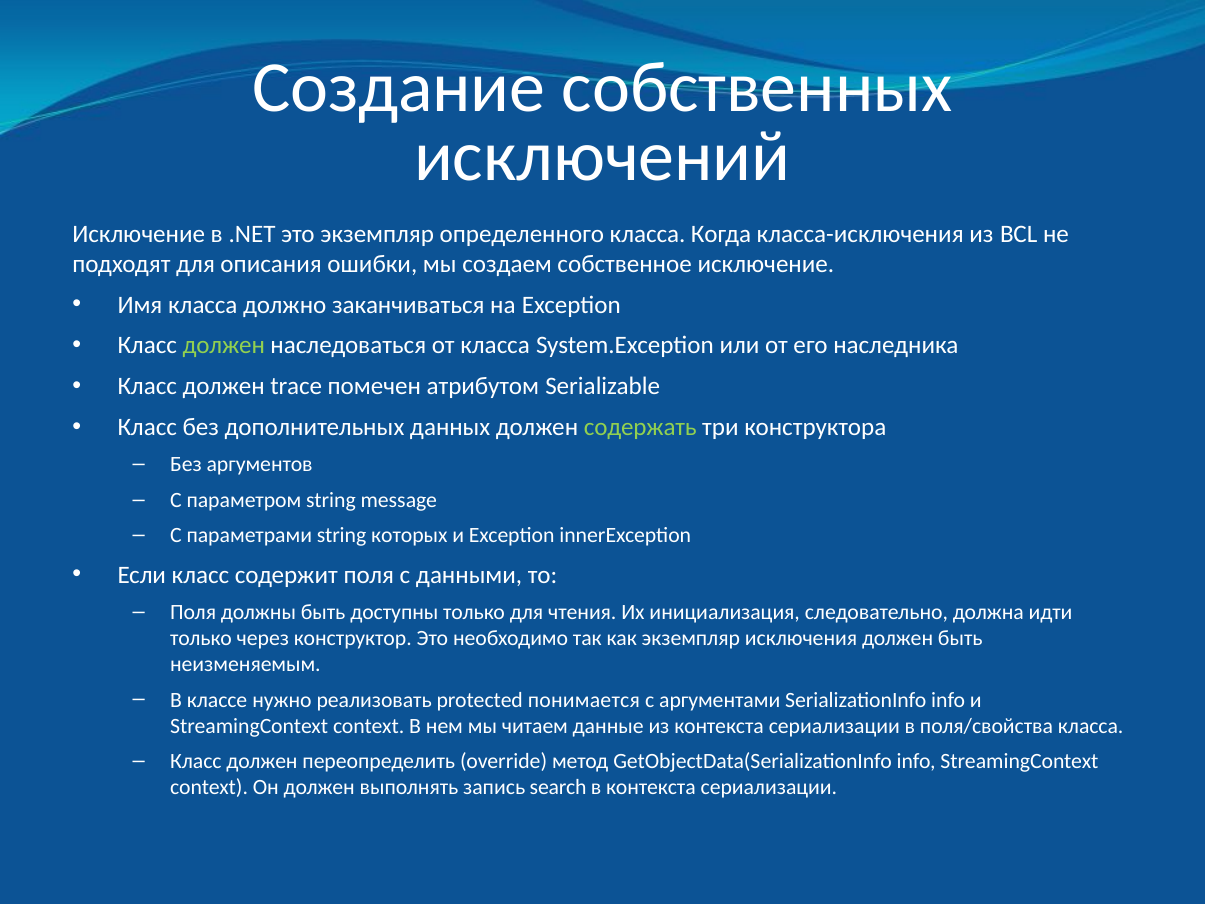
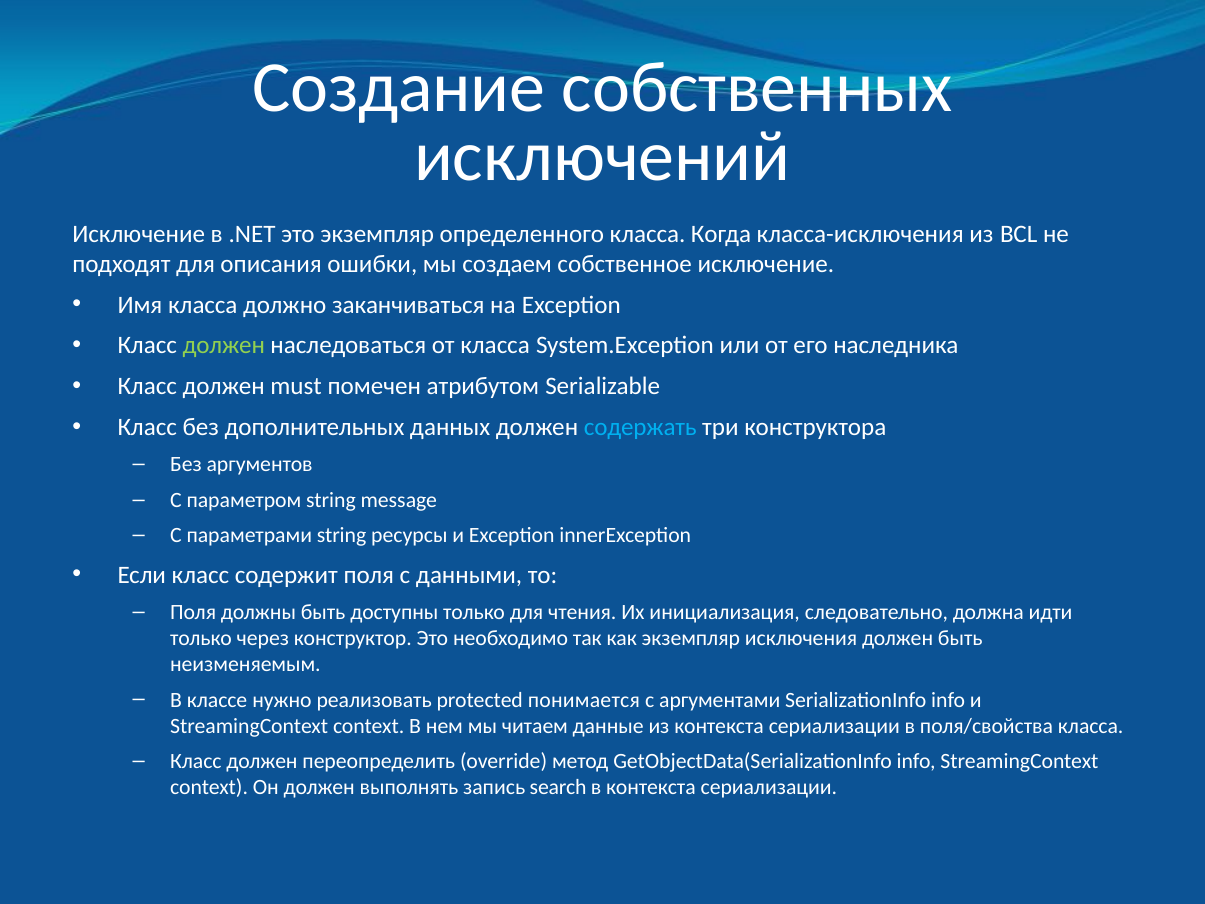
trace: trace -> must (296, 386)
содержать colour: light green -> light blue (640, 427)
которых: которых -> ресурсы (409, 536)
